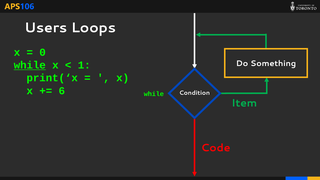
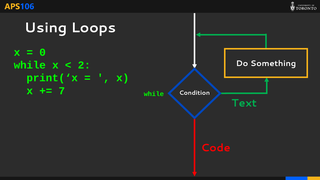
Users: Users -> Using (46, 28)
while underline: present -> none (30, 65)
1: 1 -> 2 (84, 65)
6: 6 -> 7 (62, 91)
Item: Item -> Text (244, 103)
